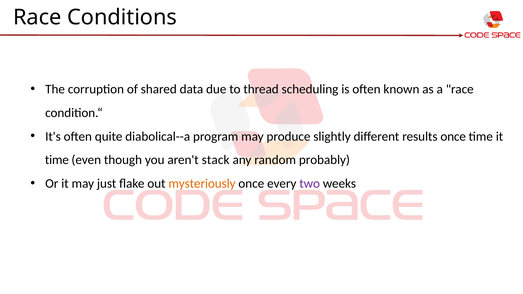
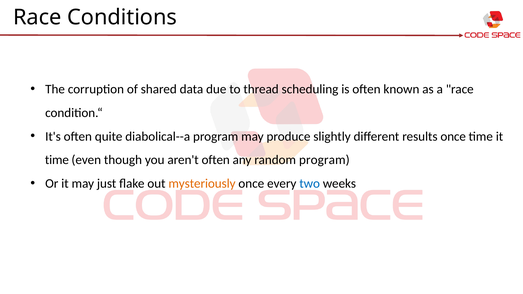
aren't stack: stack -> often (216, 160)
random probably: probably -> program (324, 160)
two colour: purple -> blue (310, 184)
